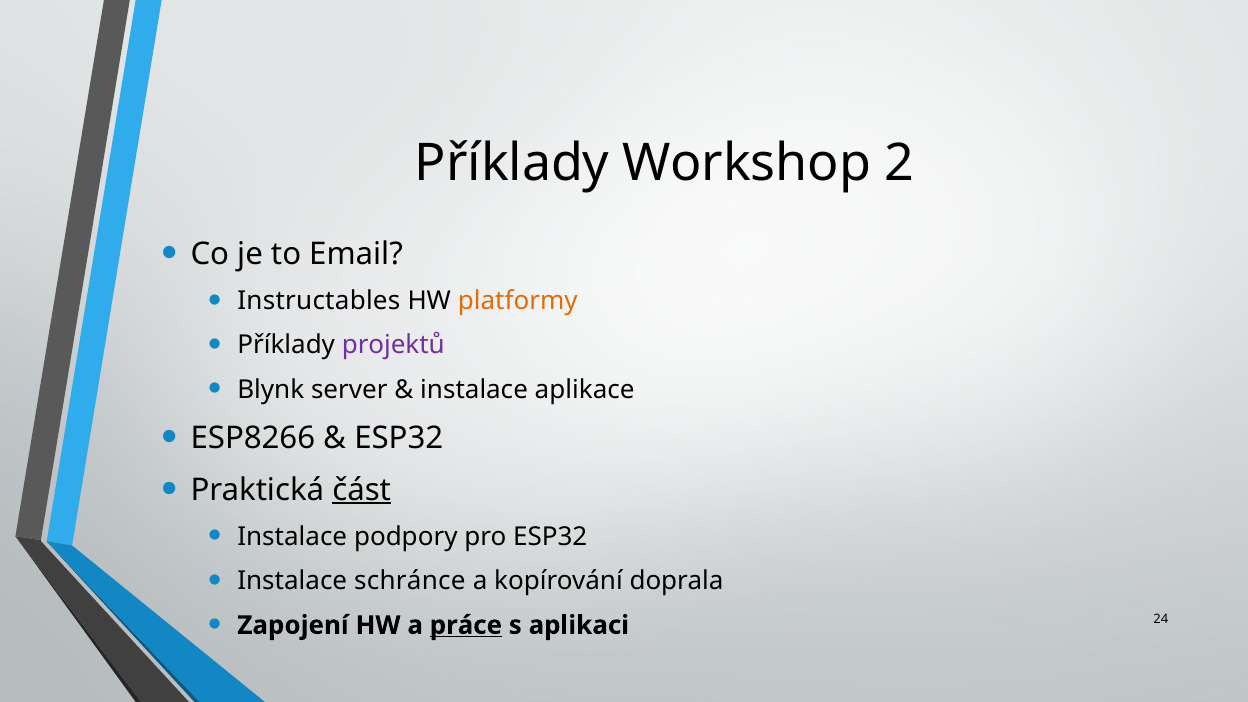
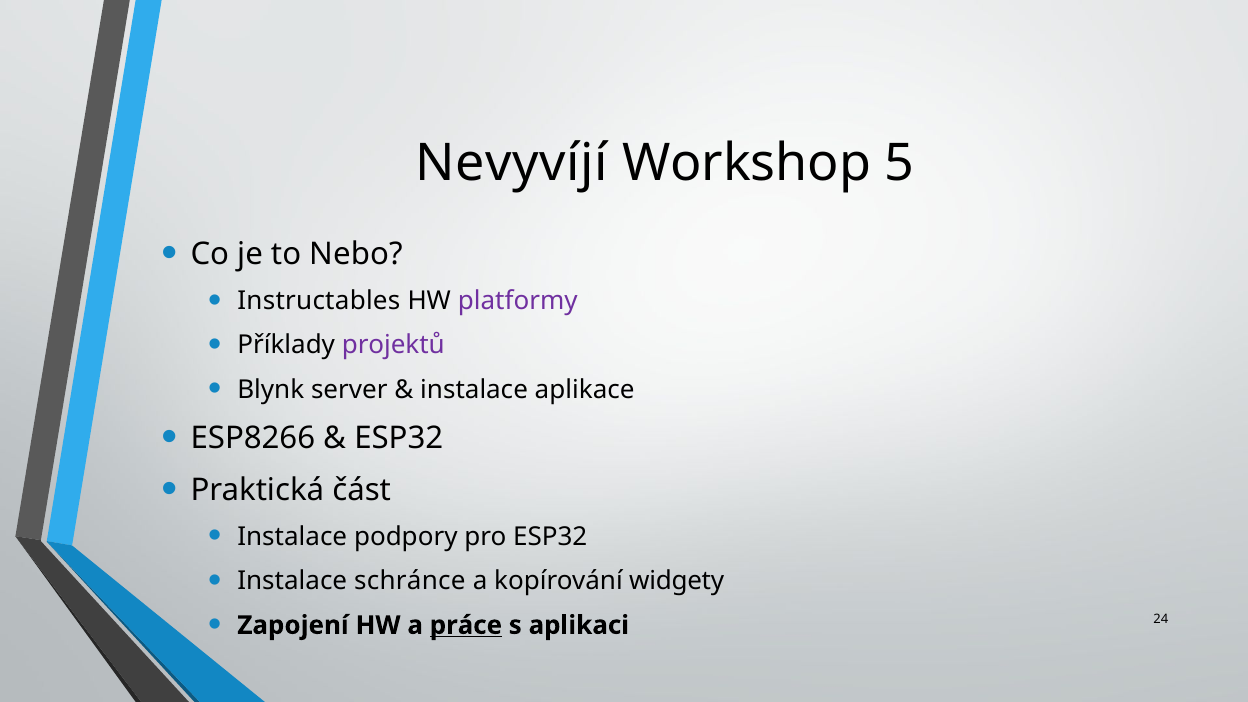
Příklady: Příklady -> Nevyvíjí (512, 164)
2: 2 -> 5 (899, 164)
Email: Email -> Nebo (356, 254)
platformy colour: orange -> purple (518, 301)
část underline: present -> none (362, 490)
doprala: doprala -> widgety (677, 581)
